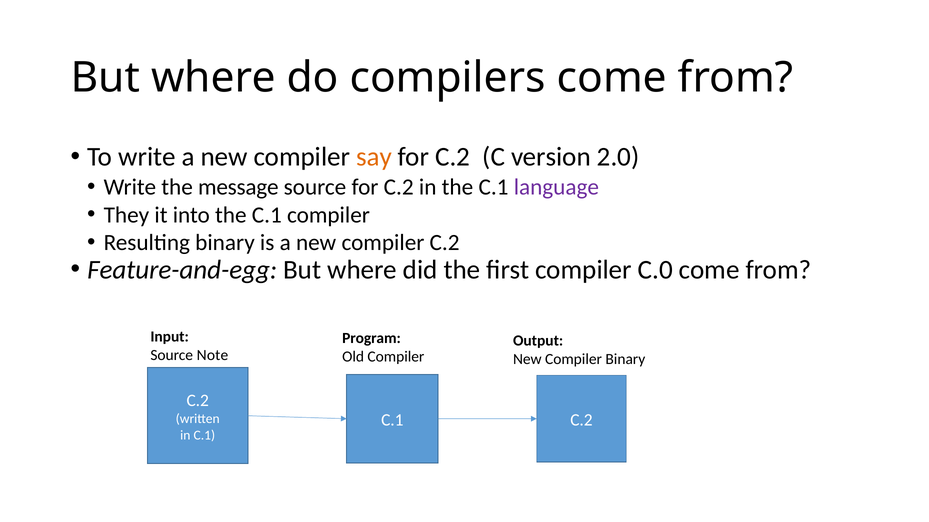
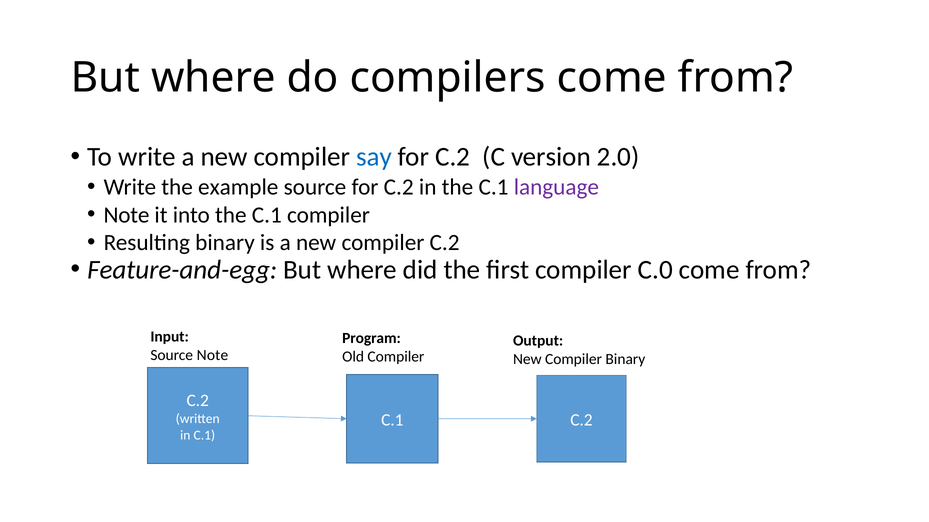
say colour: orange -> blue (374, 157)
message: message -> example (238, 187)
They: They -> Note (127, 215)
